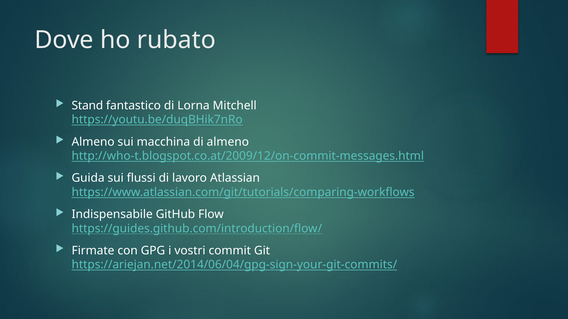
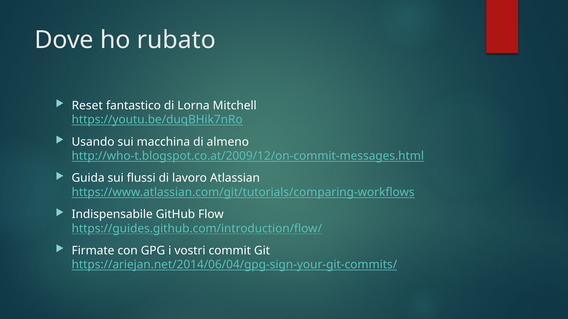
Stand: Stand -> Reset (87, 106)
Almeno: Almeno -> Usando (93, 142)
